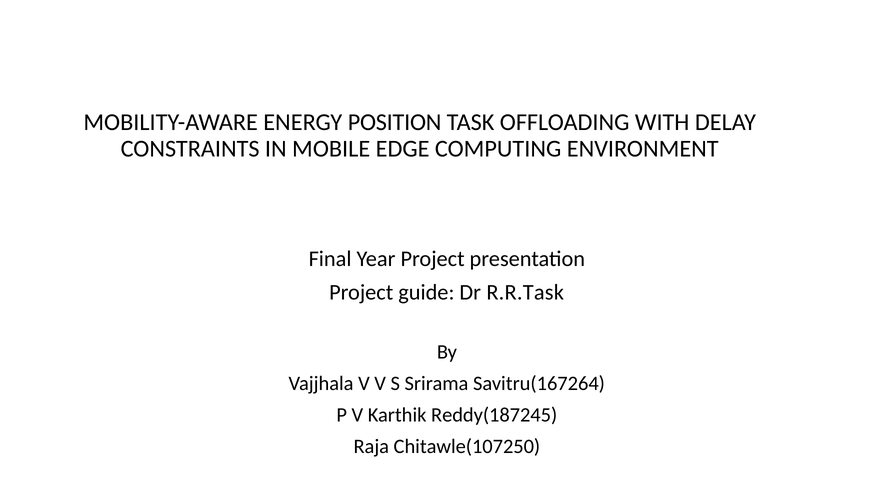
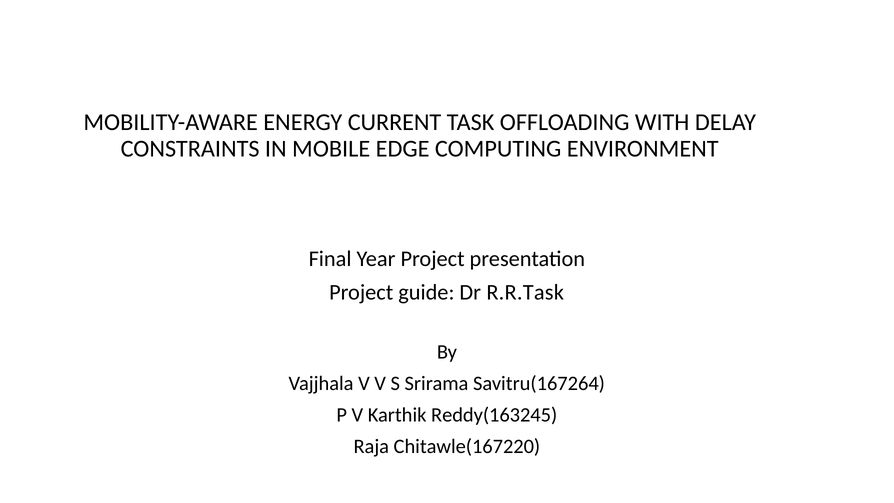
POSITION: POSITION -> CURRENT (395, 122)
Reddy(187245: Reddy(187245 -> Reddy(163245 (494, 415)
Chitawle(107250: Chitawle(107250 -> Chitawle(167220 (467, 446)
